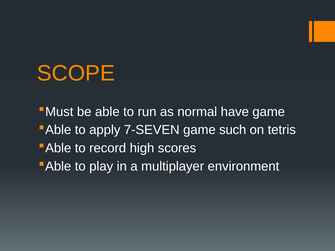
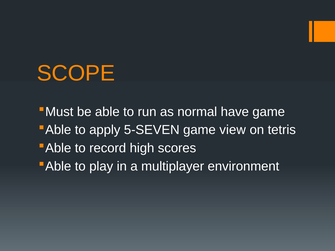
7-SEVEN: 7-SEVEN -> 5-SEVEN (152, 130)
such: such -> view (233, 130)
